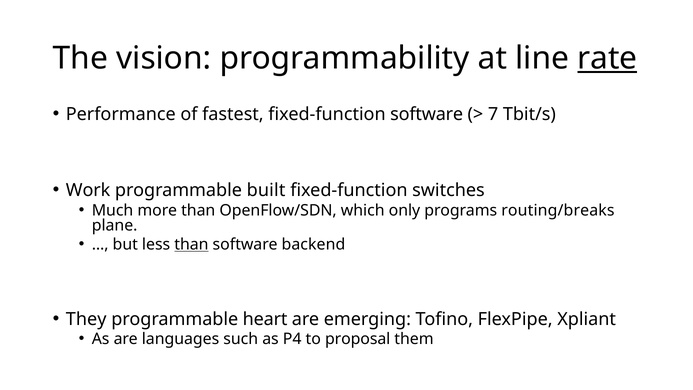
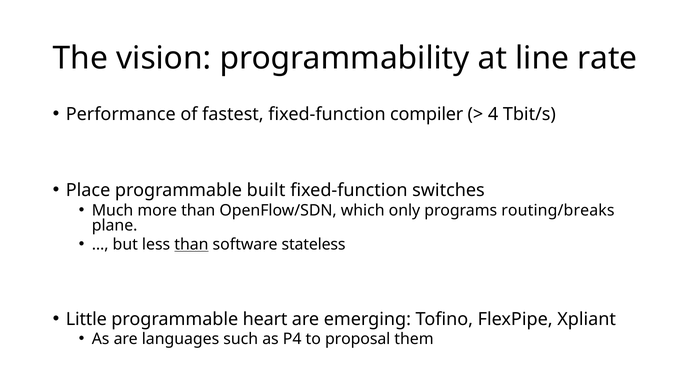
rate underline: present -> none (607, 58)
fixed-function software: software -> compiler (427, 114)
7: 7 -> 4 (493, 114)
Work: Work -> Place (88, 190)
backend: backend -> stateless (314, 244)
They: They -> Little (86, 319)
